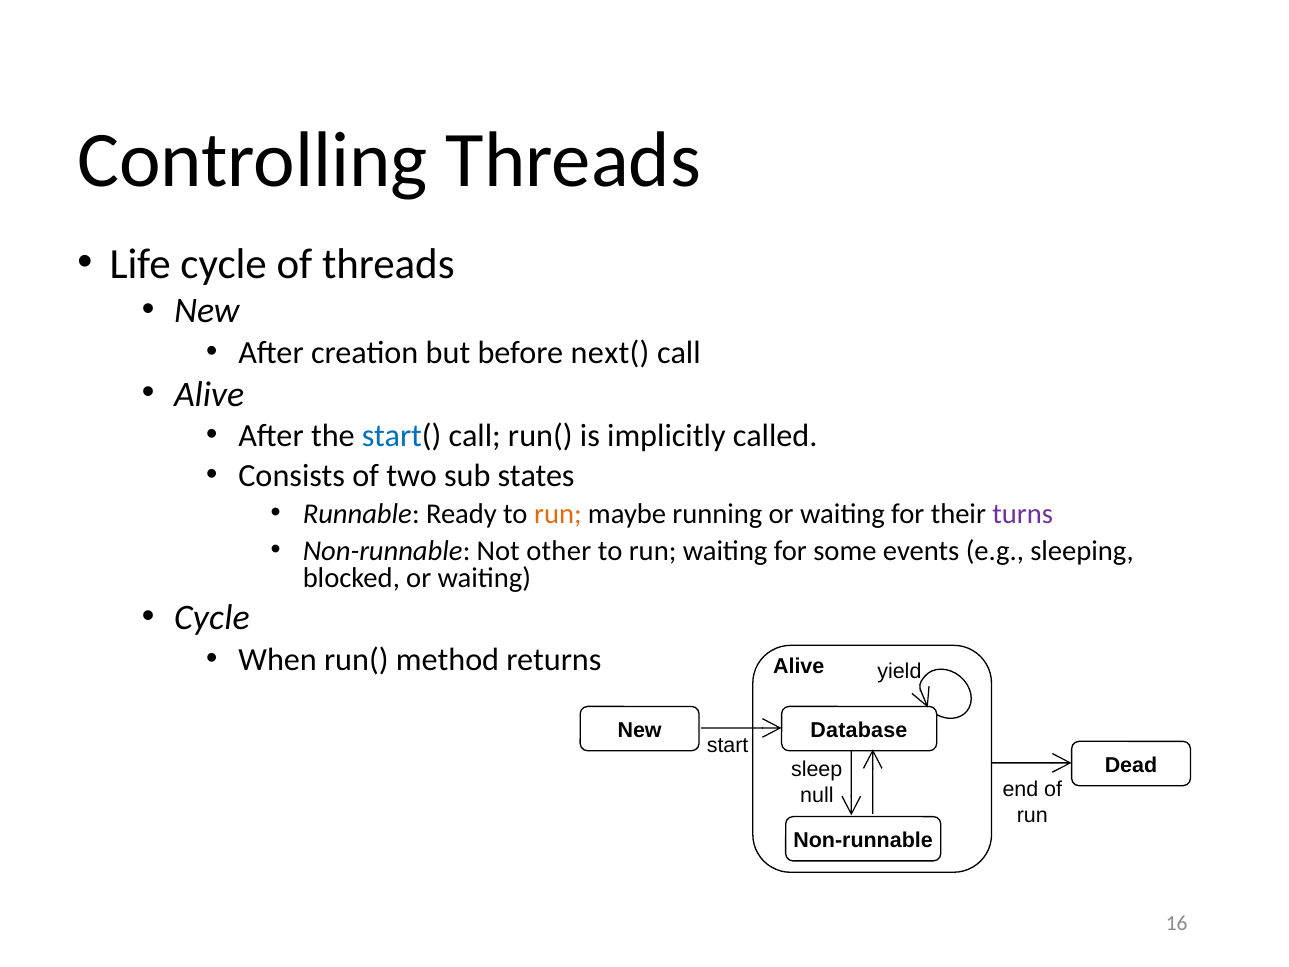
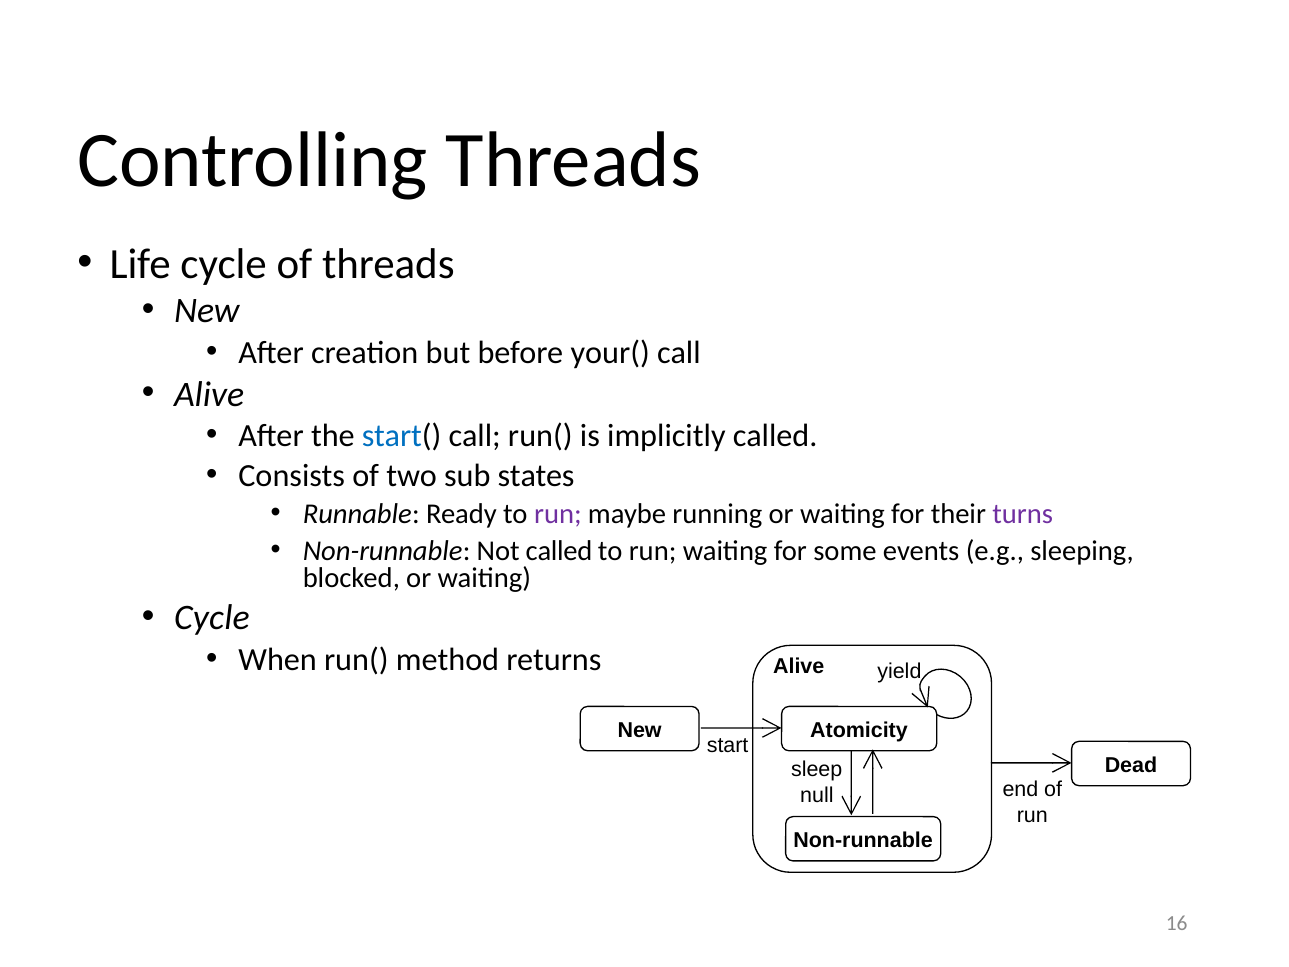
next(: next( -> your( (610, 353)
run colour: orange -> purple (558, 514)
Not other: other -> called (559, 550)
Database: Database -> Atomicity (859, 730)
